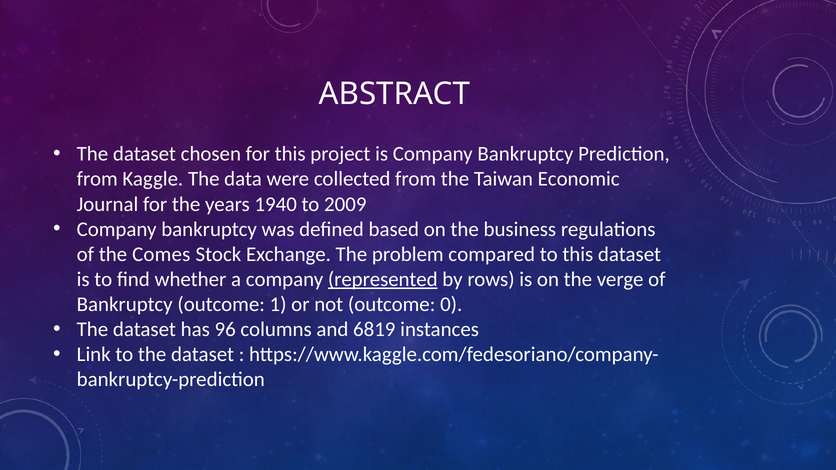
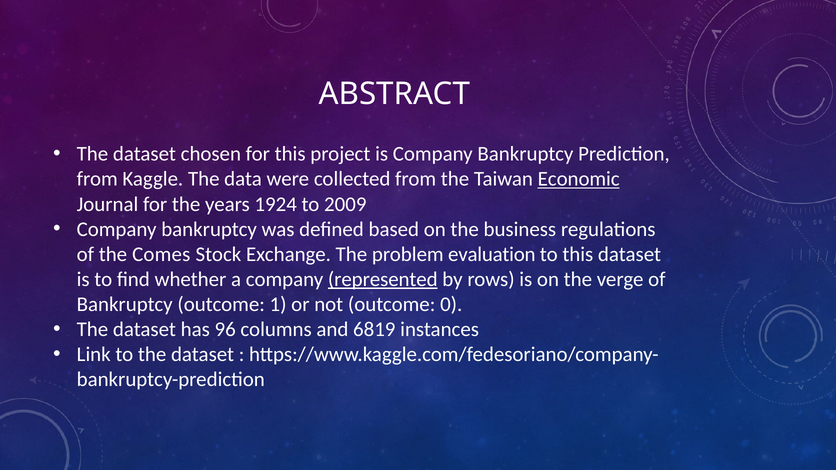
Economic underline: none -> present (579, 179)
1940: 1940 -> 1924 (276, 204)
compared: compared -> evaluation (492, 254)
